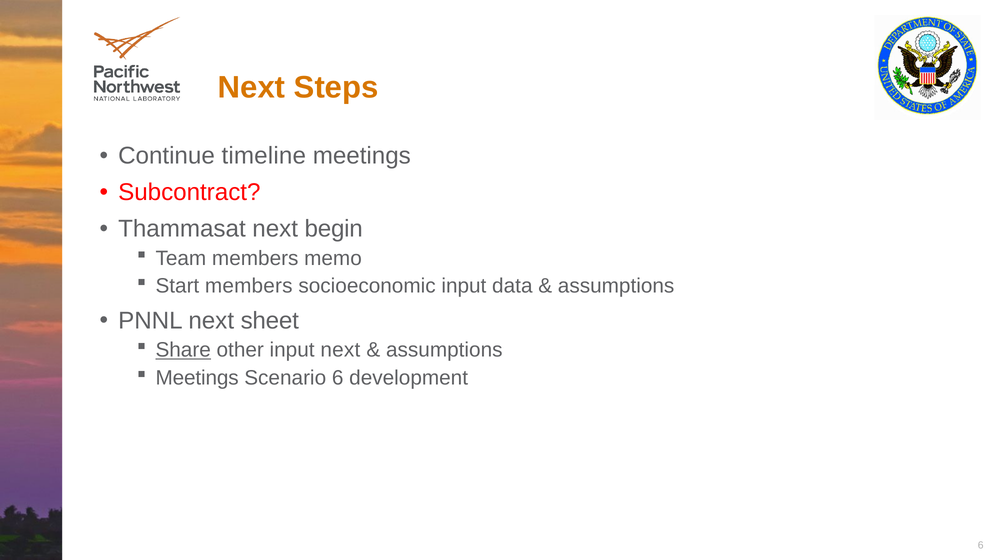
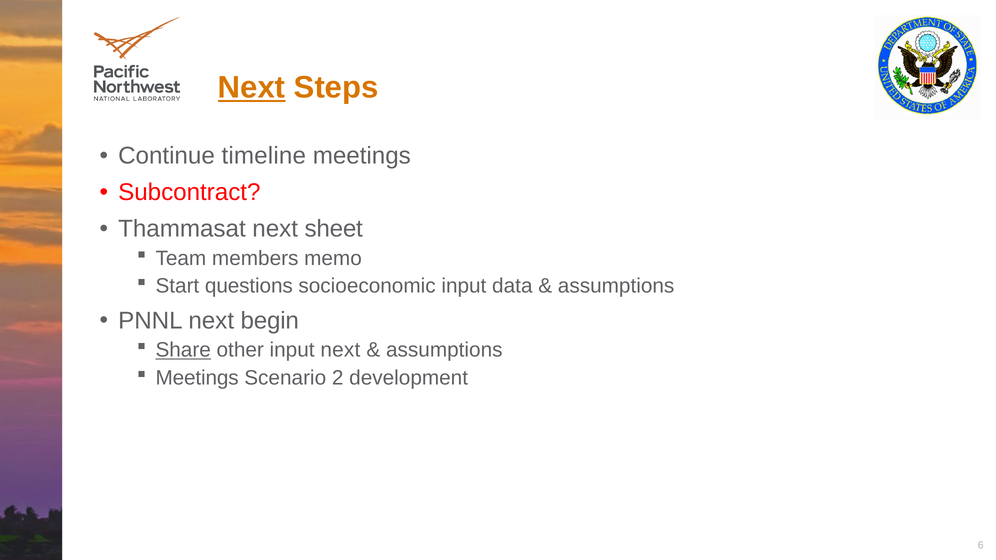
Next underline: none -> present (252, 88)
begin: begin -> sheet (334, 229)
Start members: members -> questions (249, 286)
sheet: sheet -> begin (270, 321)
Scenario 6: 6 -> 2 (338, 378)
